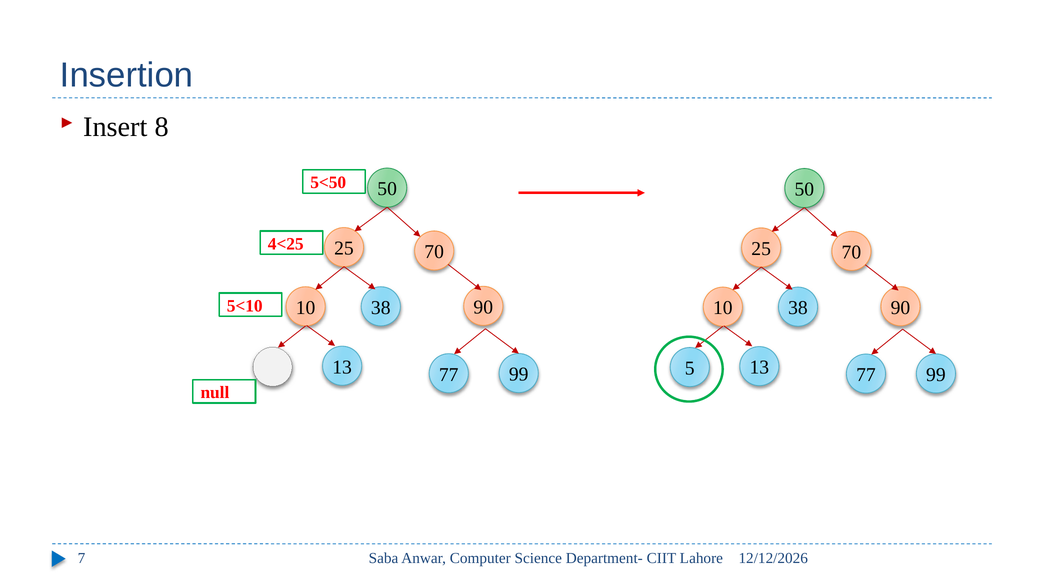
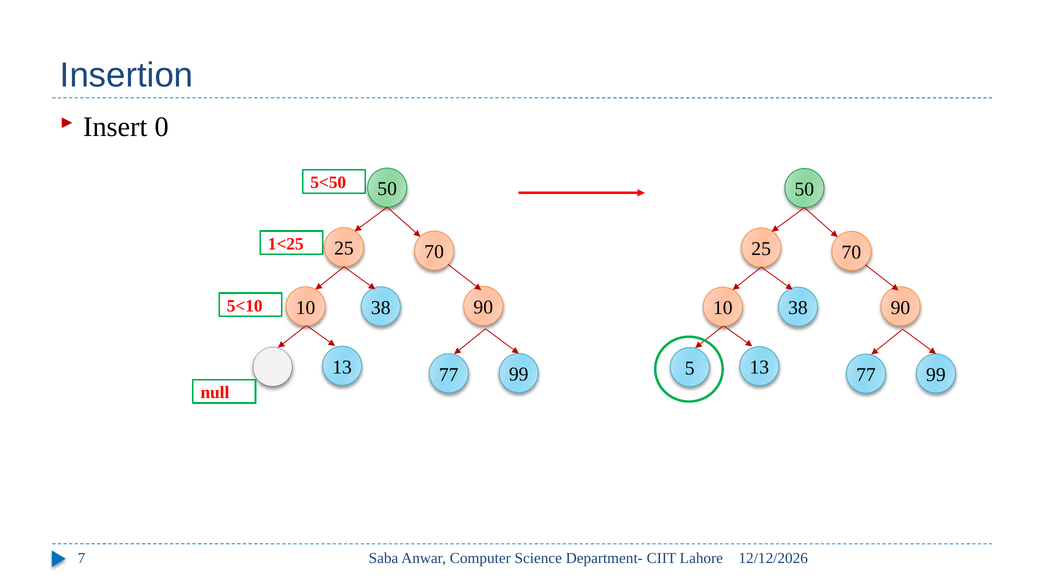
8: 8 -> 0 (162, 127)
4<25: 4<25 -> 1<25 (286, 244)
